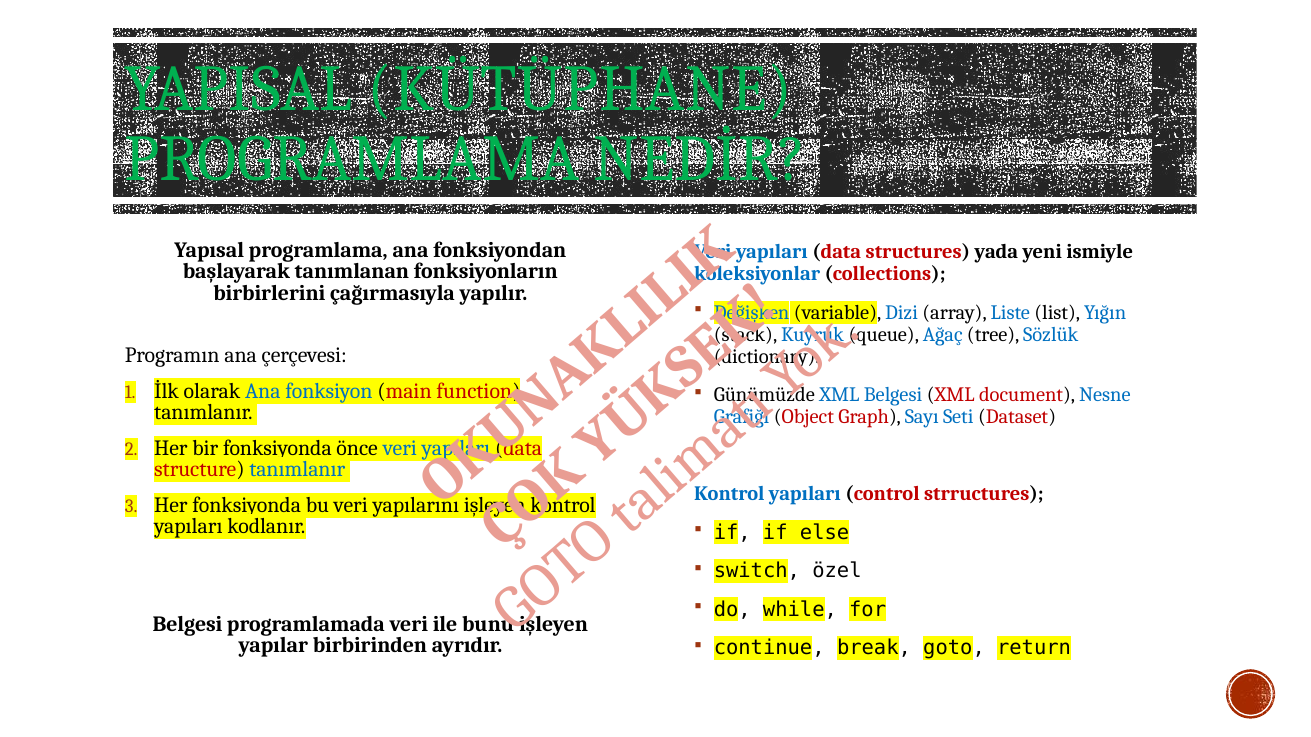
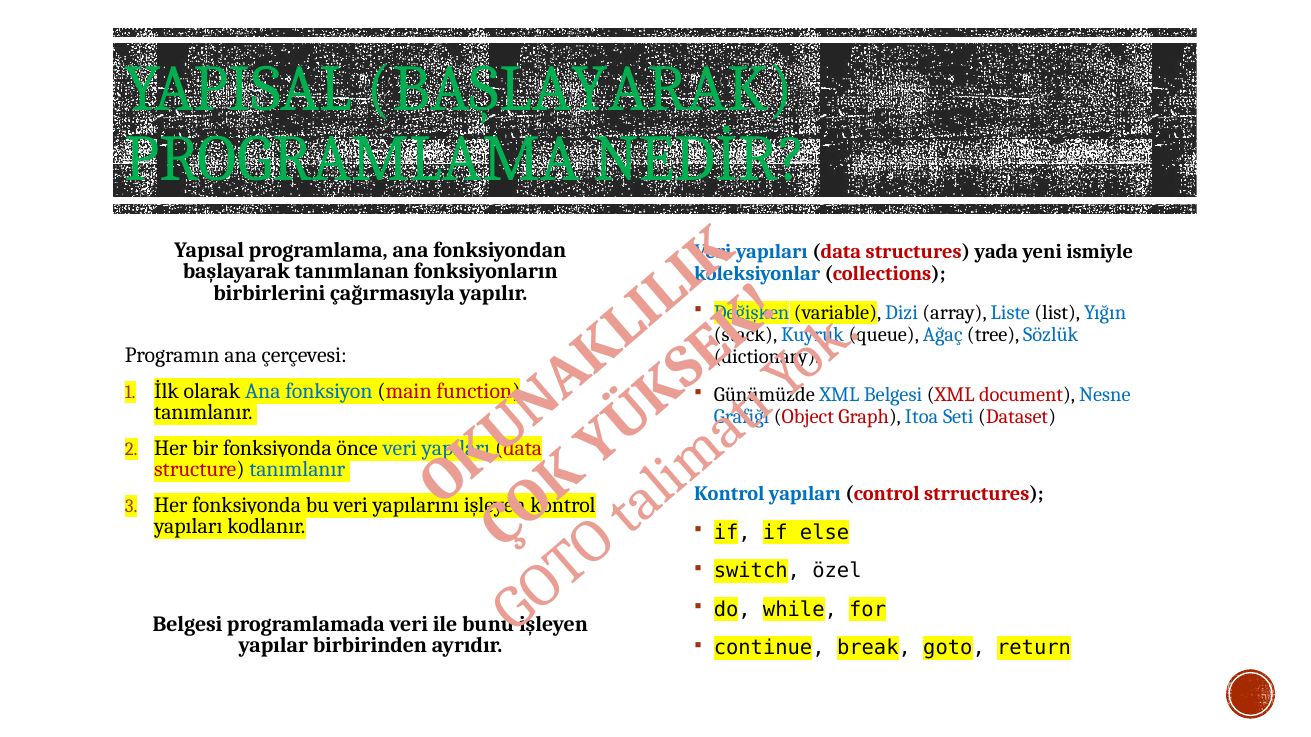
YAPISAL KÜTÜPHANE: KÜTÜPHANE -> BAŞLAYARAK (580, 89)
Sayı: Sayı -> Itoa (922, 417)
